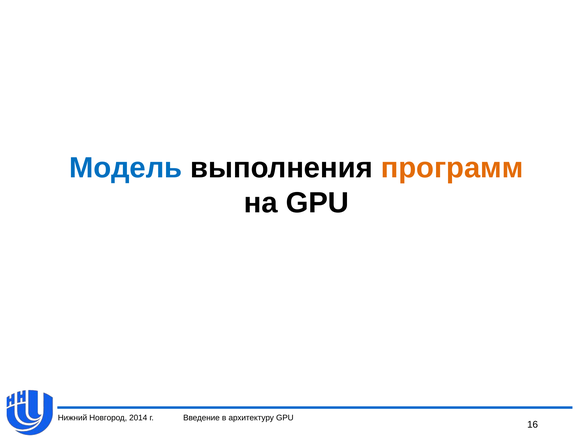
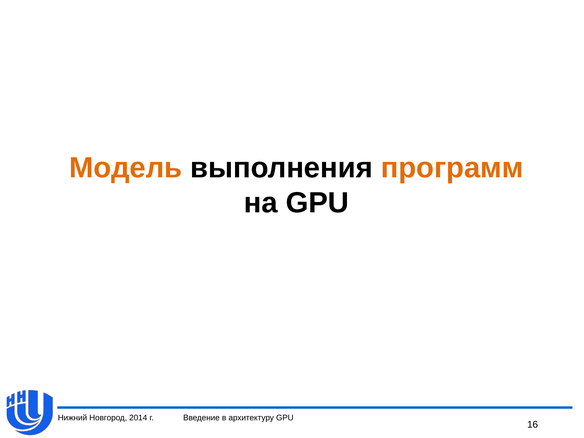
Модель colour: blue -> orange (126, 168)
